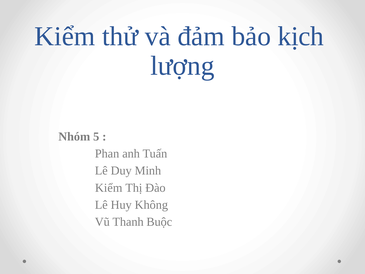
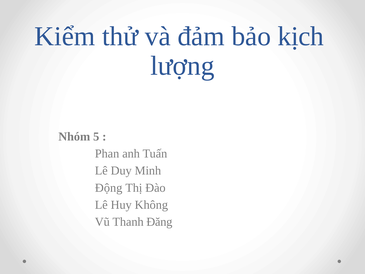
Kiểm: Kiểm -> Động (109, 188)
Buộc: Buộc -> Đăng (159, 222)
